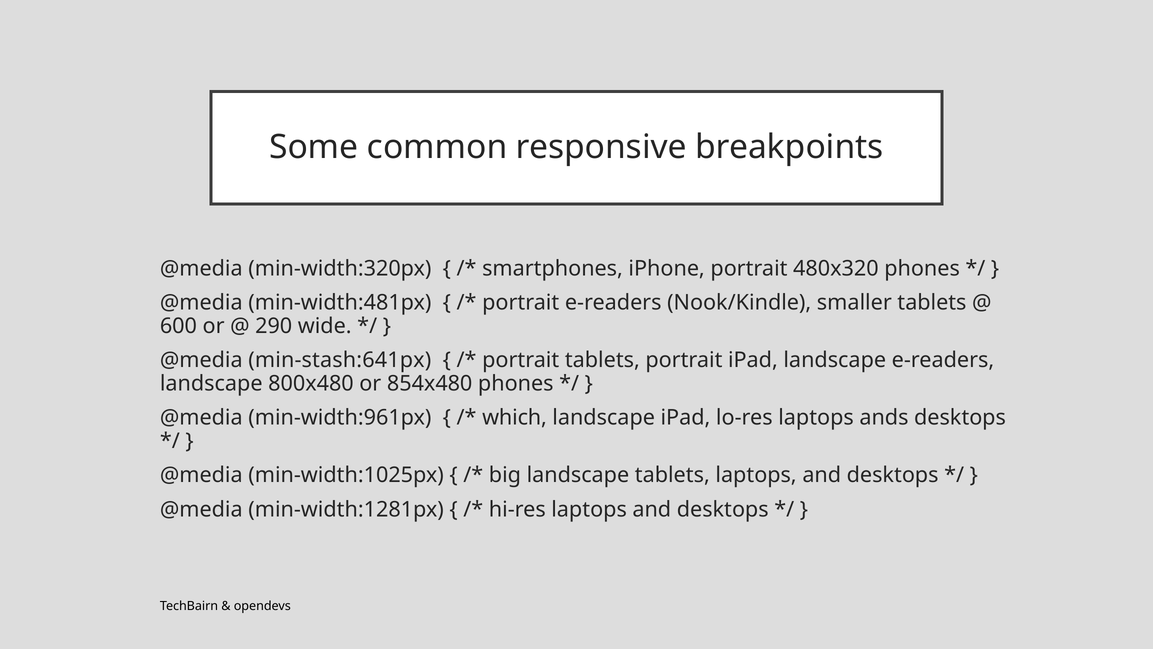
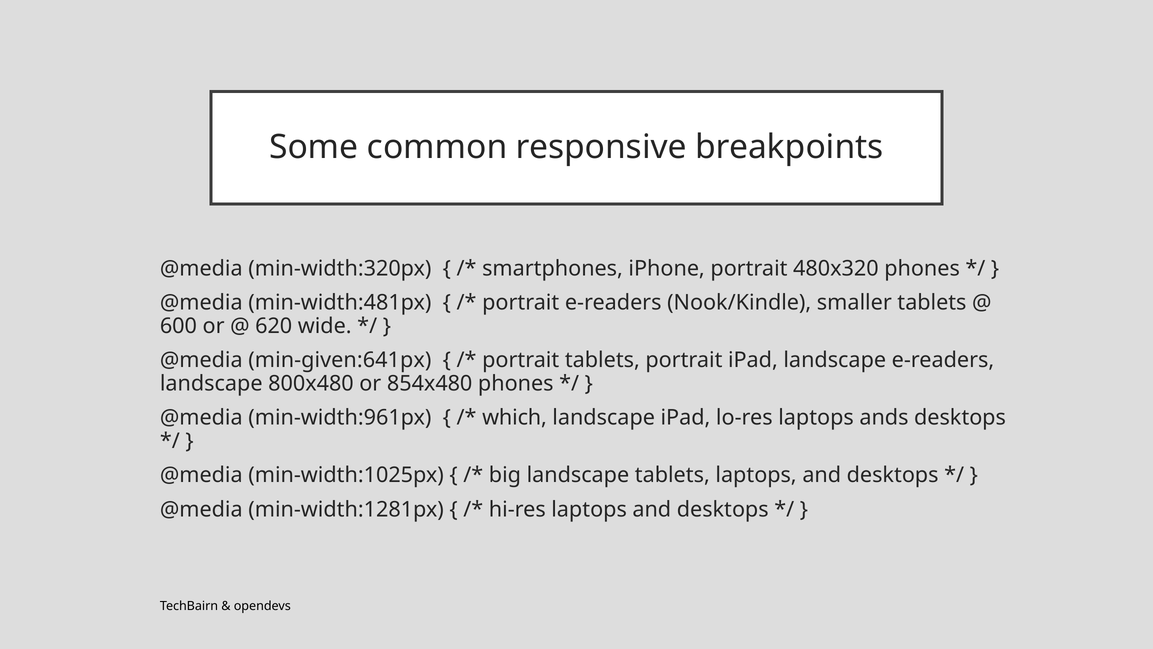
290: 290 -> 620 (274, 326)
min-stash:641px: min-stash:641px -> min-given:641px (340, 360)
